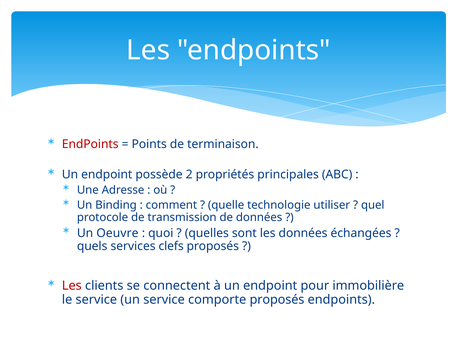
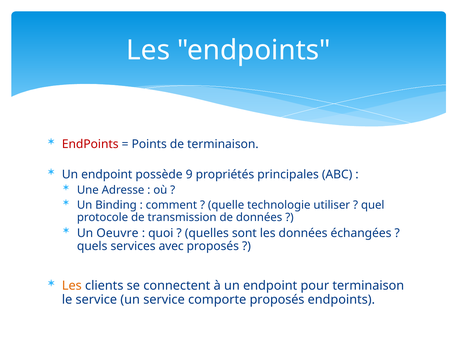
2: 2 -> 9 (189, 175)
clefs: clefs -> avec (171, 246)
Les colour: red -> orange (72, 286)
pour immobilière: immobilière -> terminaison (368, 286)
